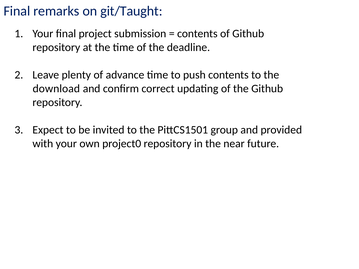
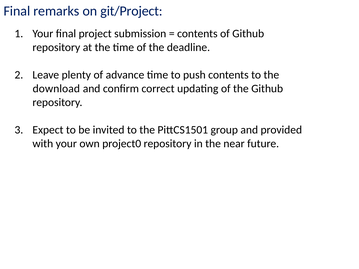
git/Taught: git/Taught -> git/Project (131, 11)
